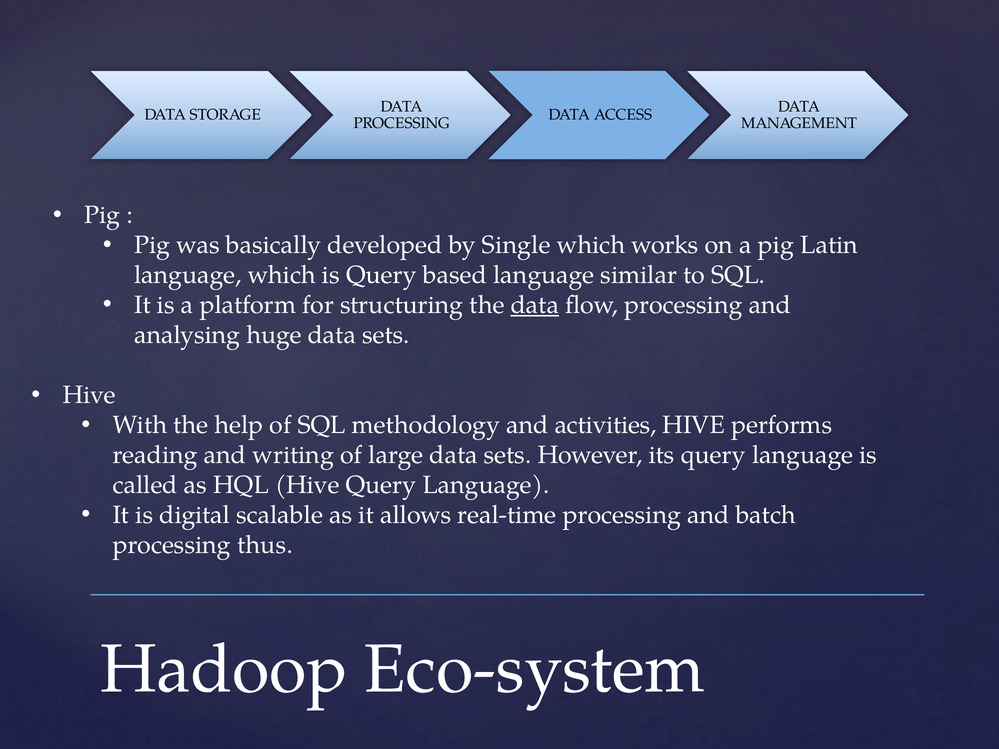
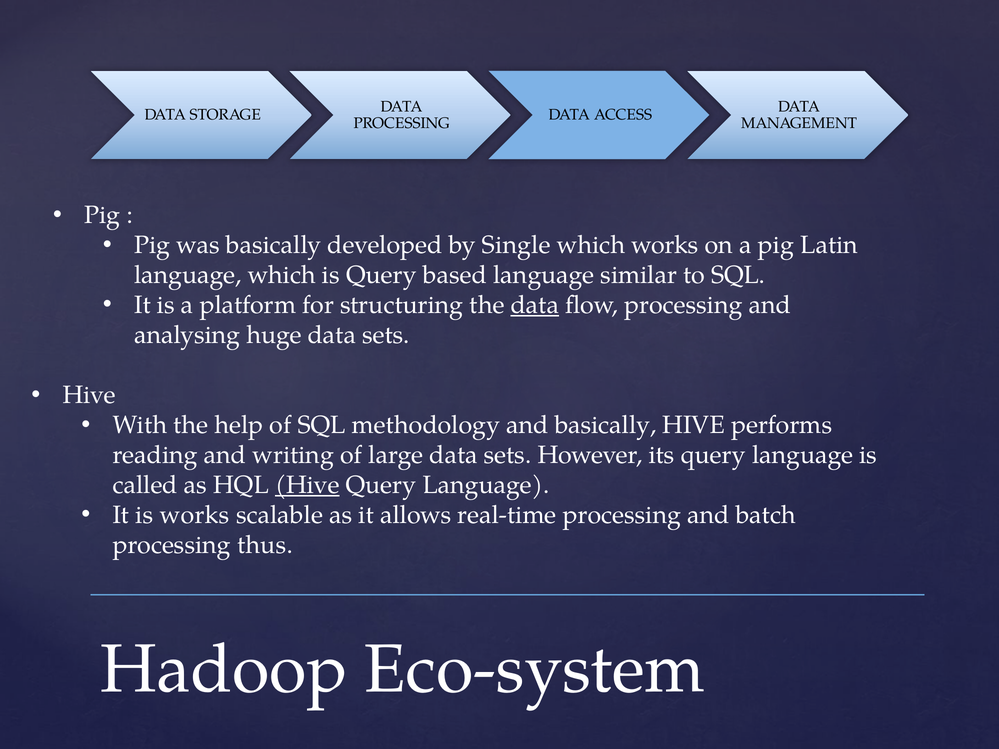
and activities: activities -> basically (605, 425)
Hive underline: none -> present (307, 485)
is digital: digital -> works (195, 515)
